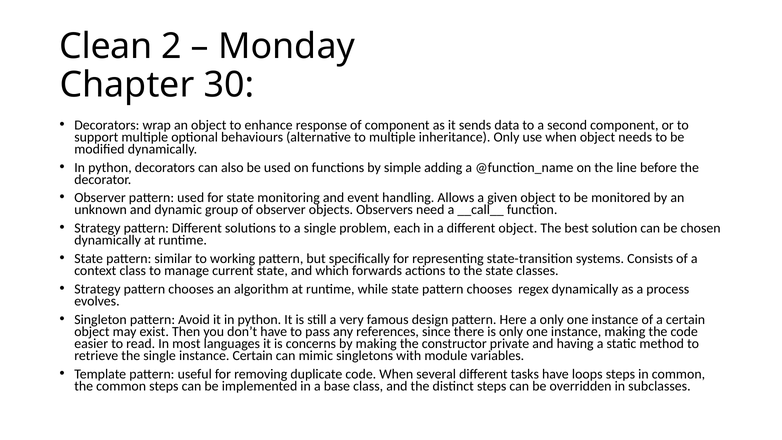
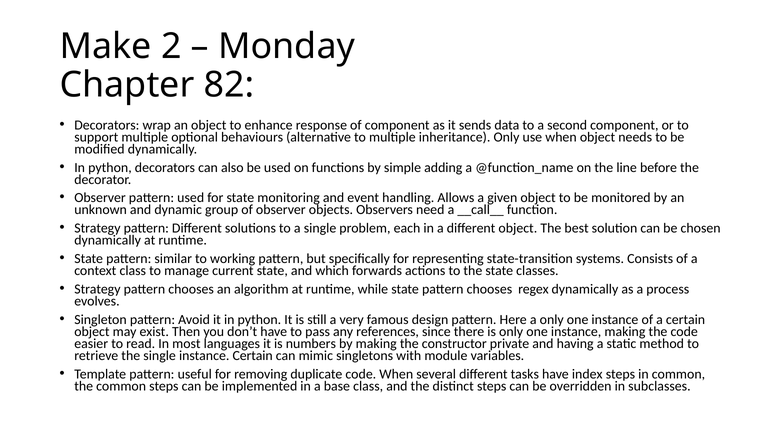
Clean: Clean -> Make (106, 46)
30: 30 -> 82 (229, 85)
concerns: concerns -> numbers (311, 344)
loops: loops -> index (587, 374)
